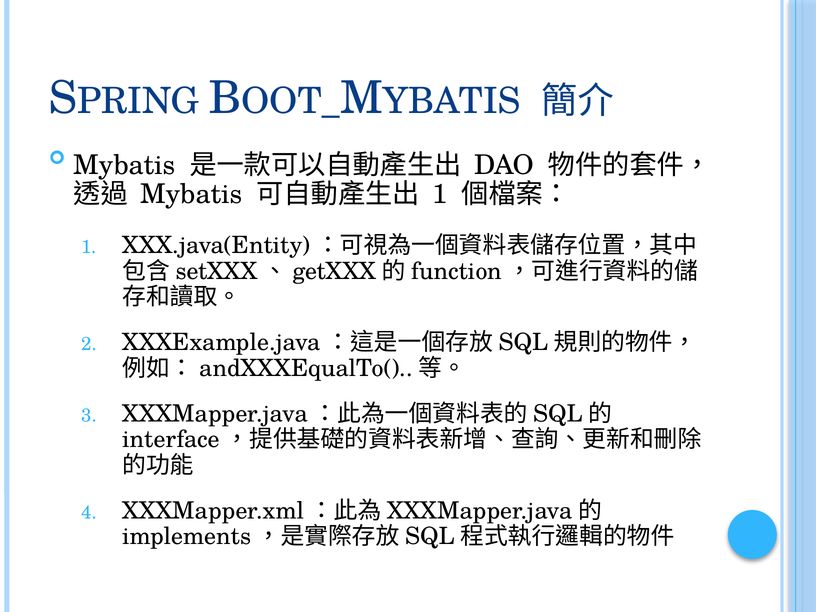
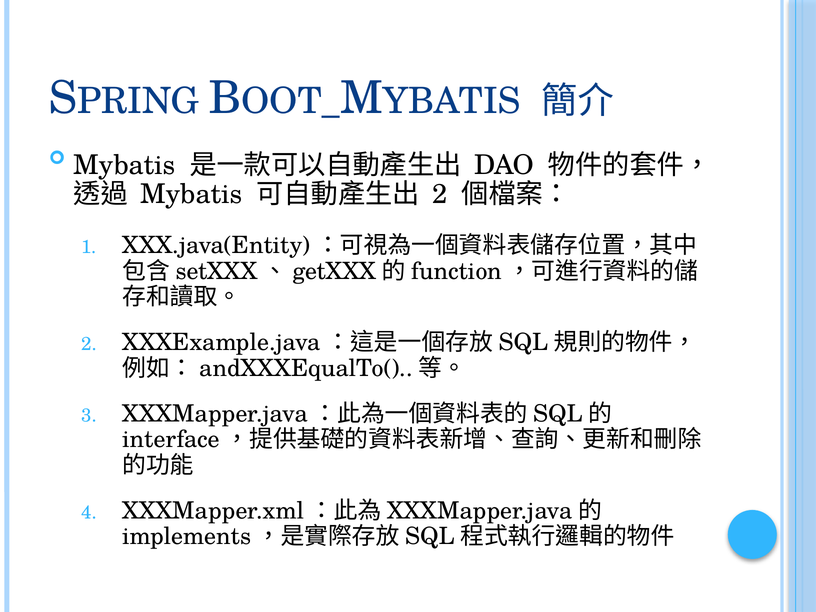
1: 1 -> 2 (440, 194)
